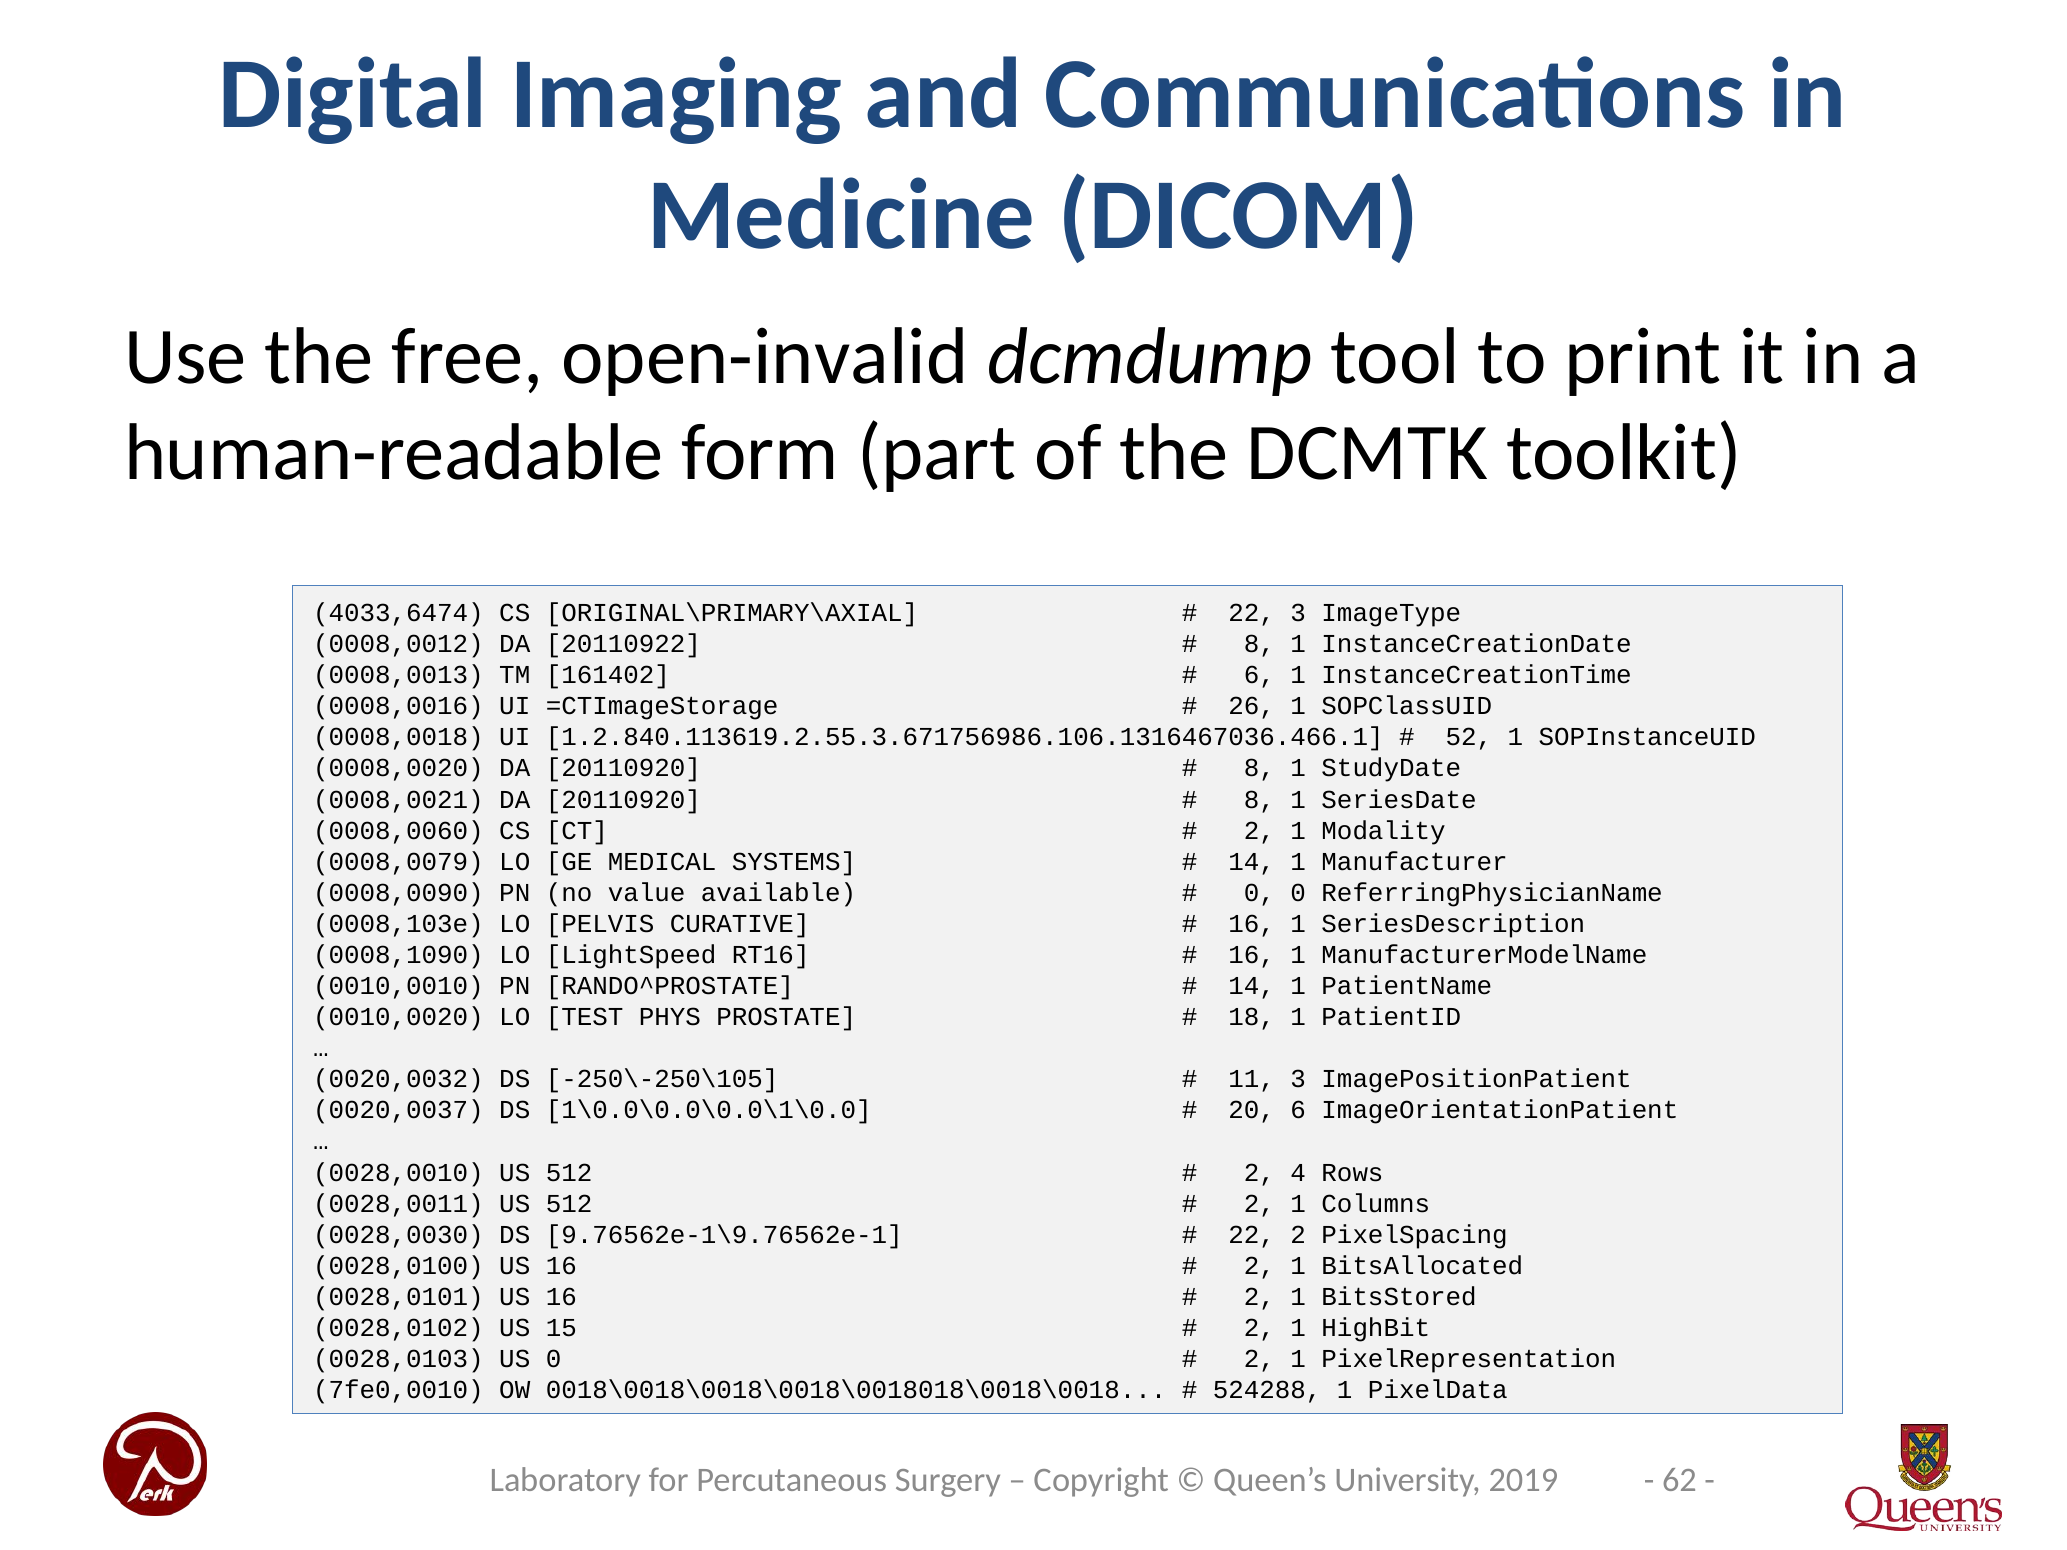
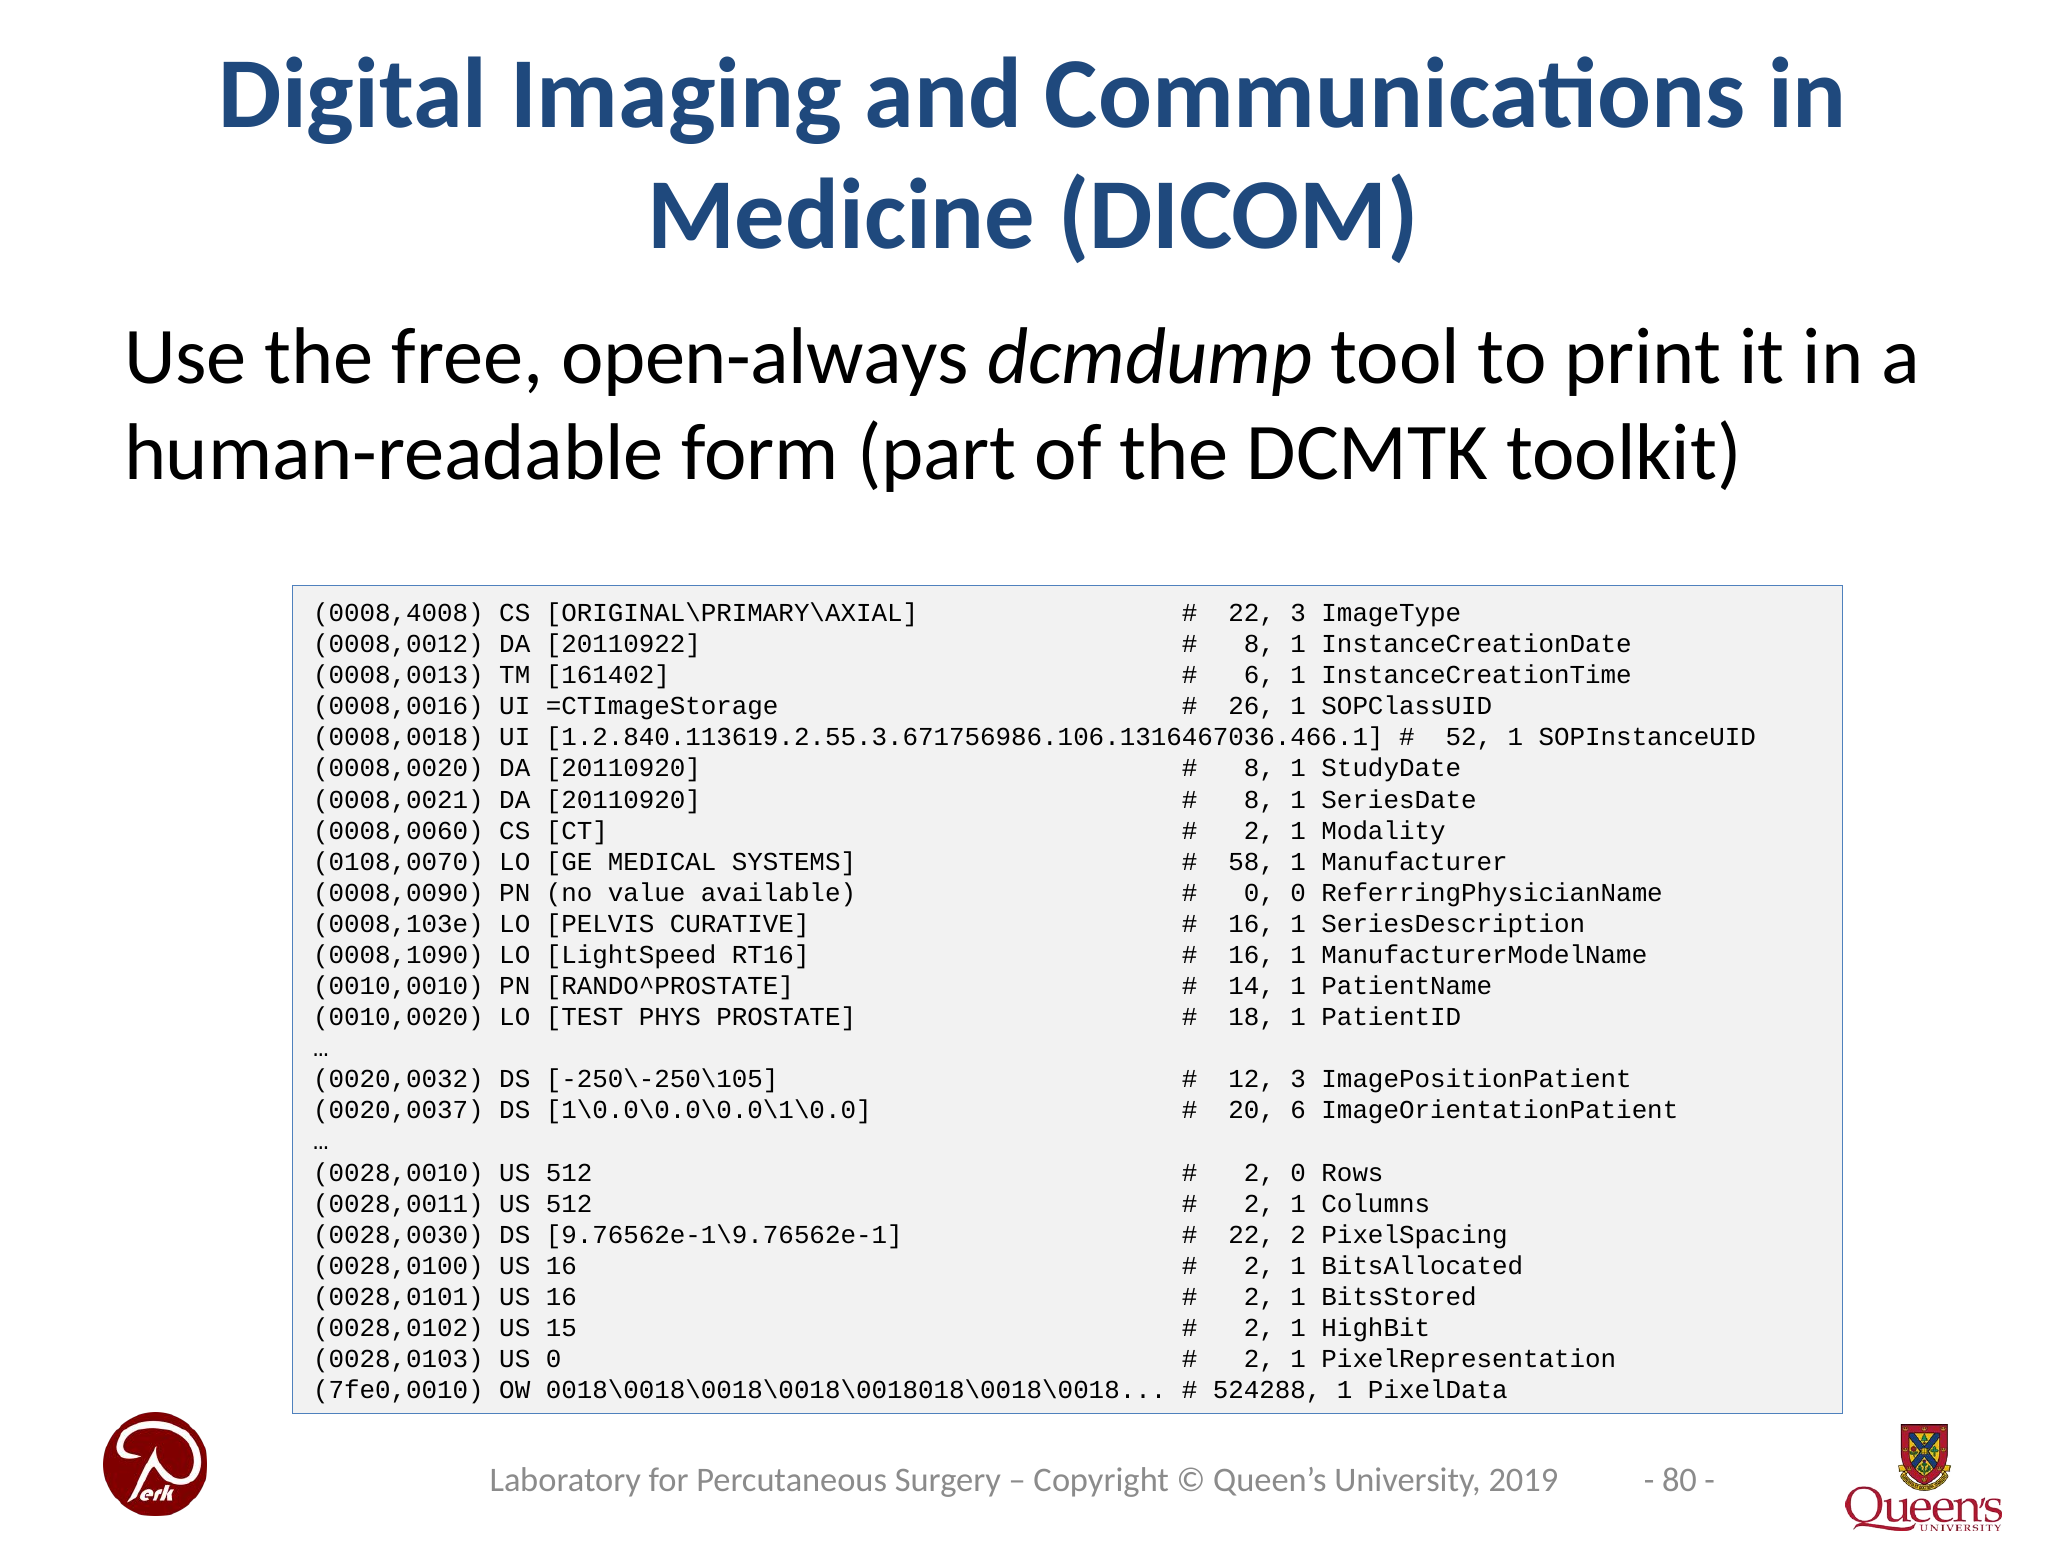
open-invalid: open-invalid -> open-always (765, 357)
4033,6474: 4033,6474 -> 0008,4008 (398, 613)
0008,0079: 0008,0079 -> 0108,0070 (398, 862)
14: 14 -> 58 (1252, 862)
11: 11 -> 12 (1252, 1079)
2 4: 4 -> 0 (1298, 1173)
62: 62 -> 80 (1679, 1480)
